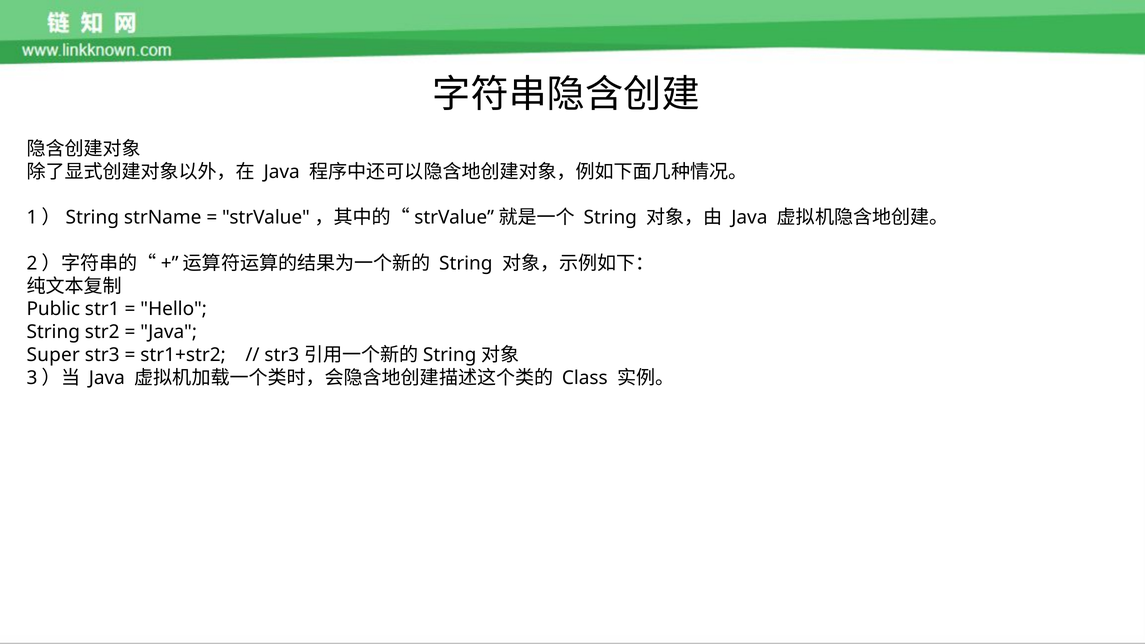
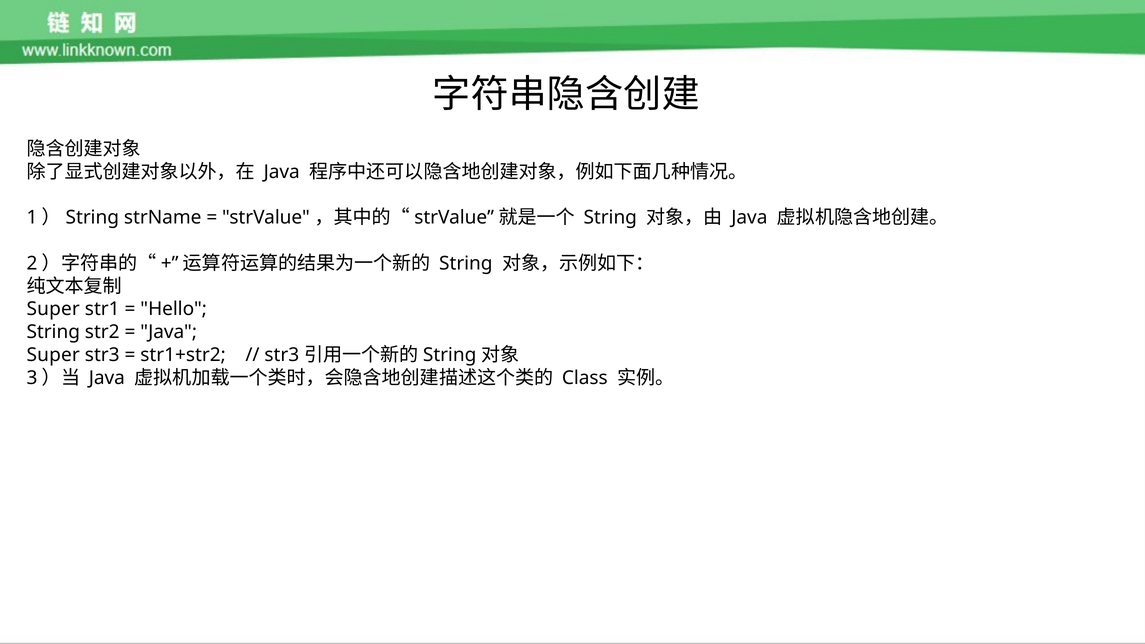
Public: Public -> Super (53, 309)
